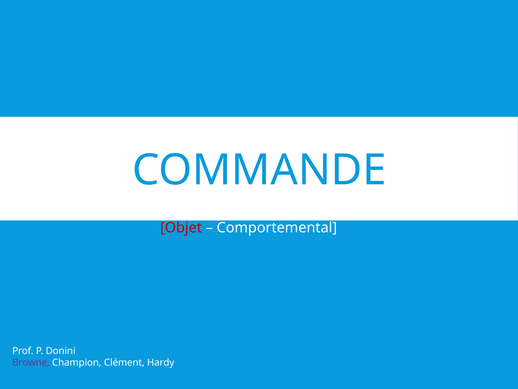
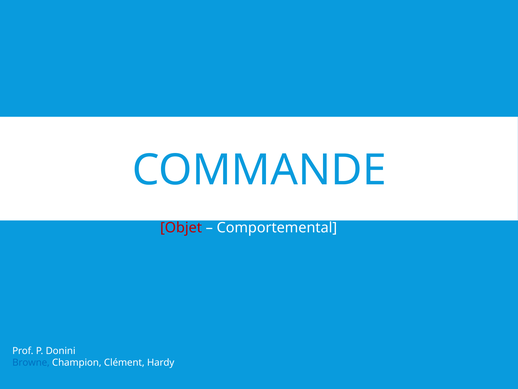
Browne colour: purple -> blue (31, 362)
